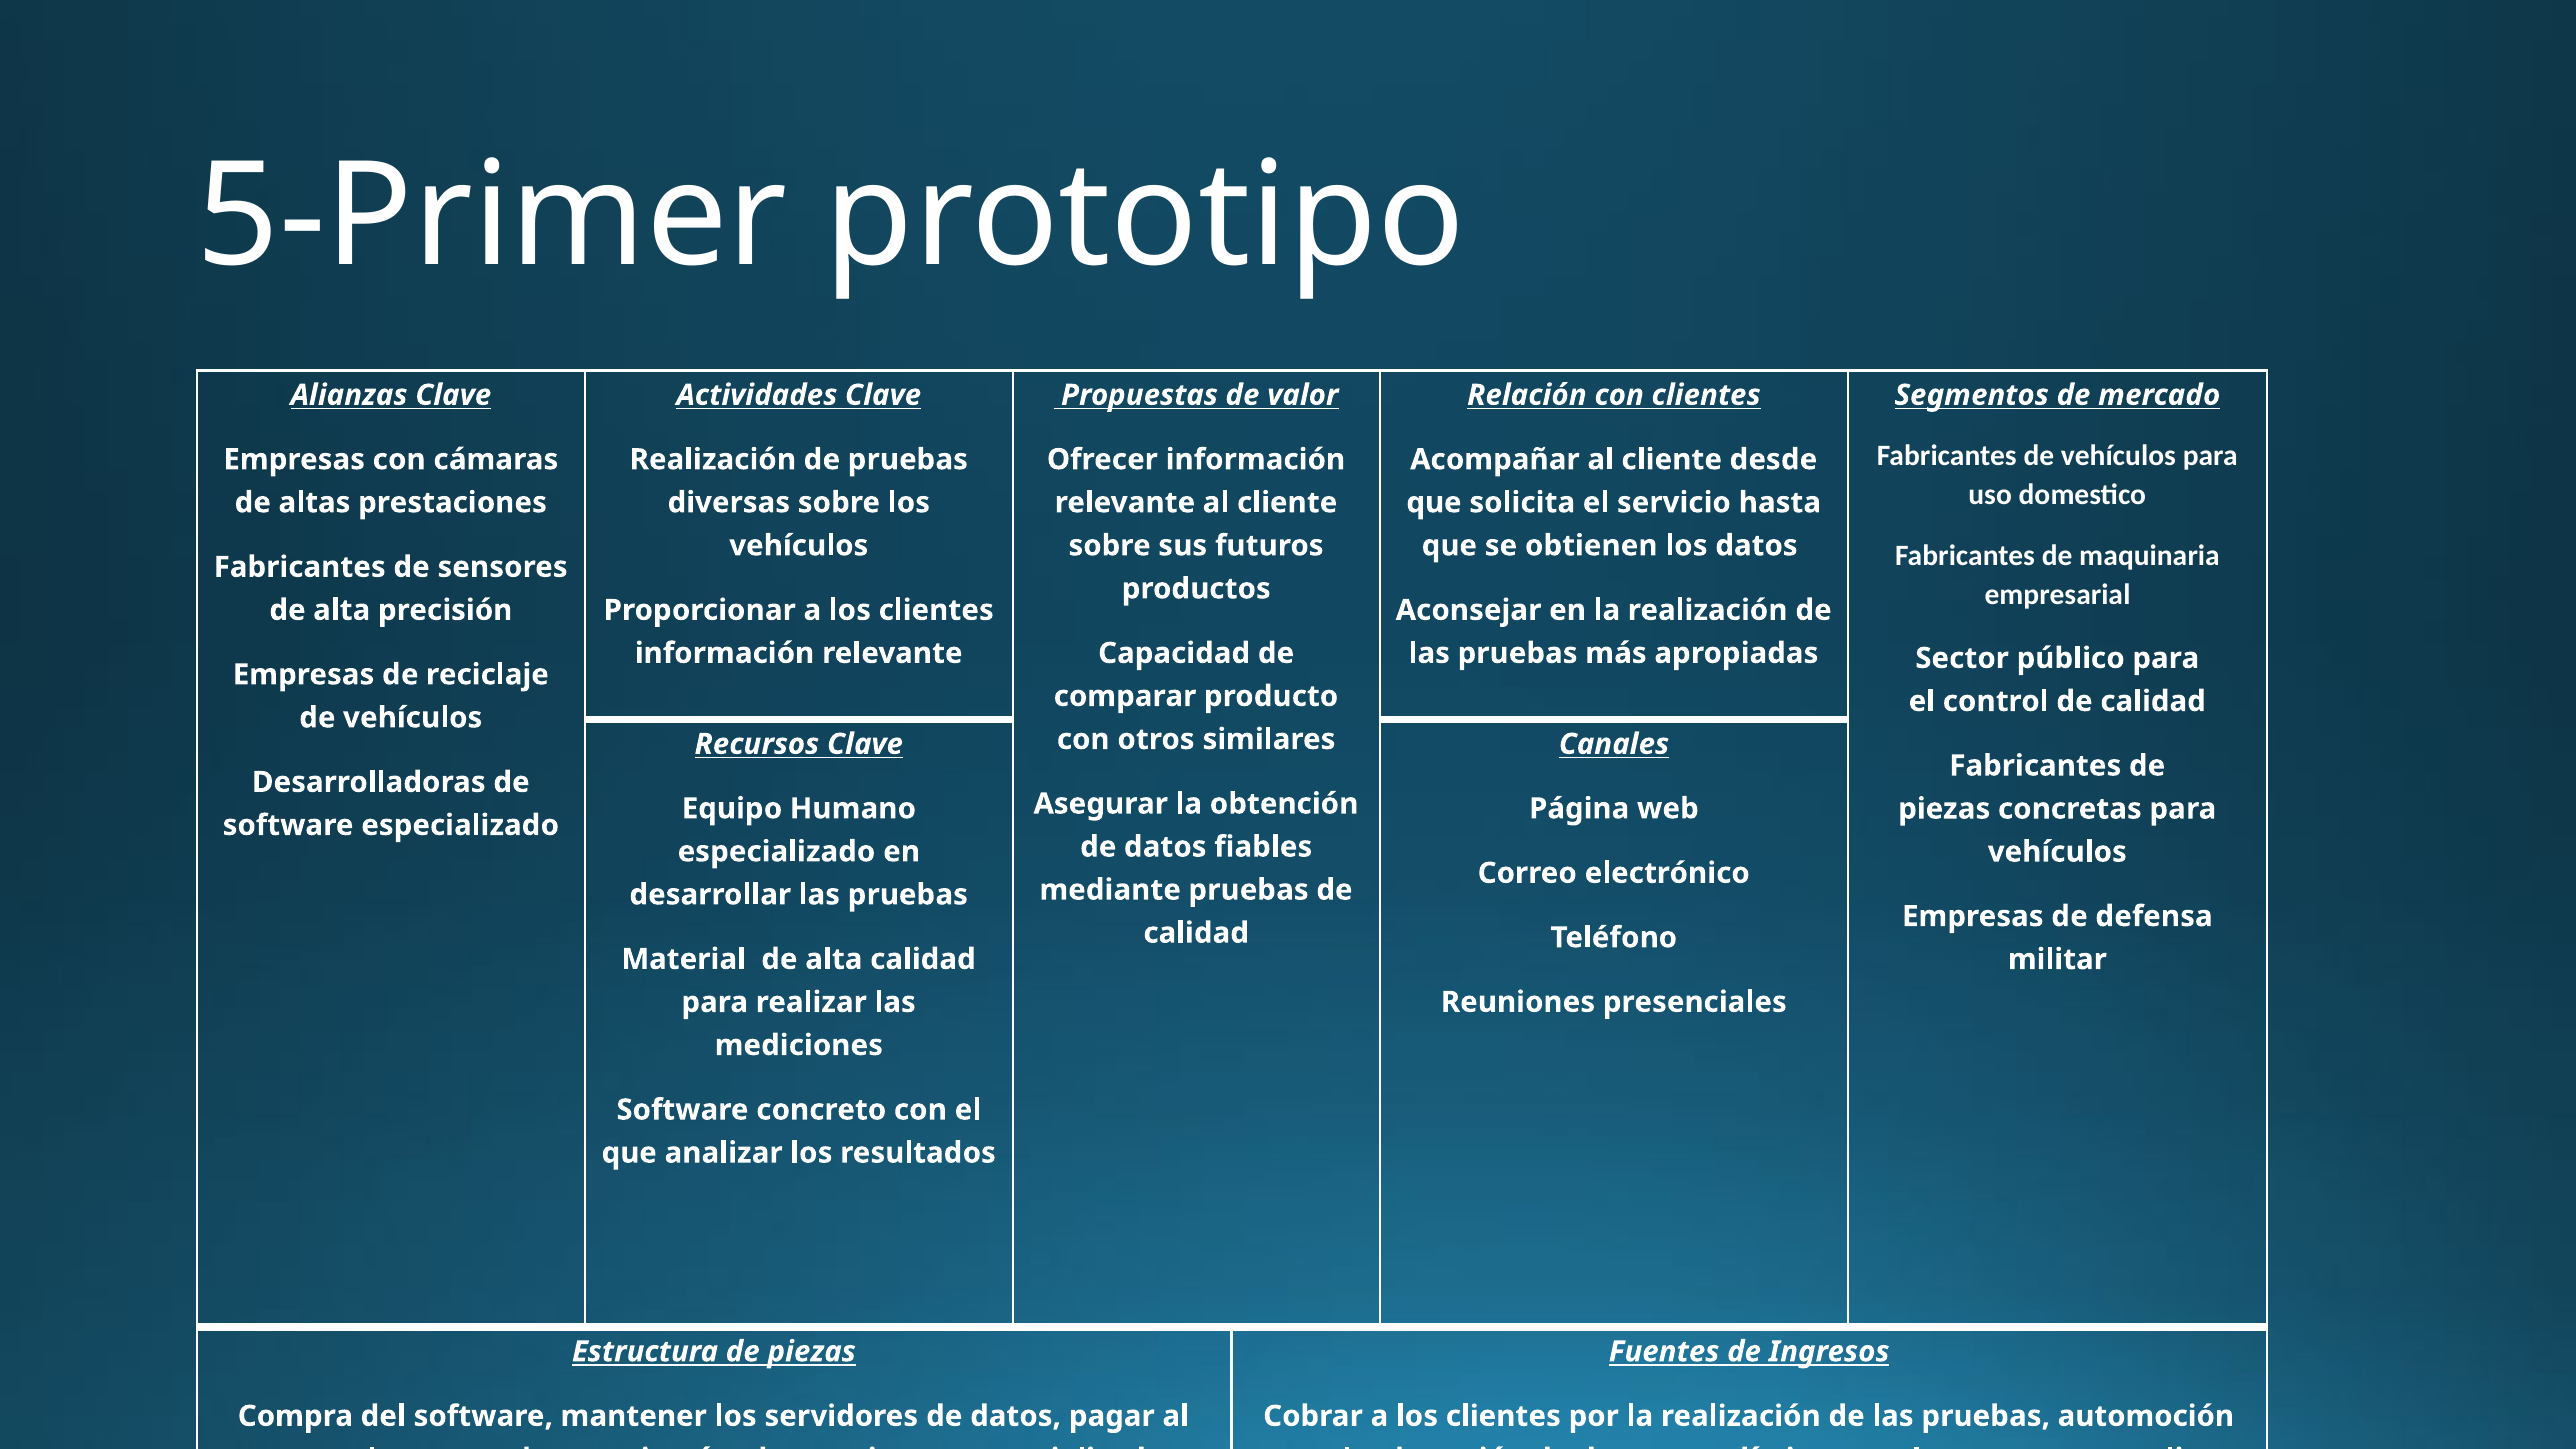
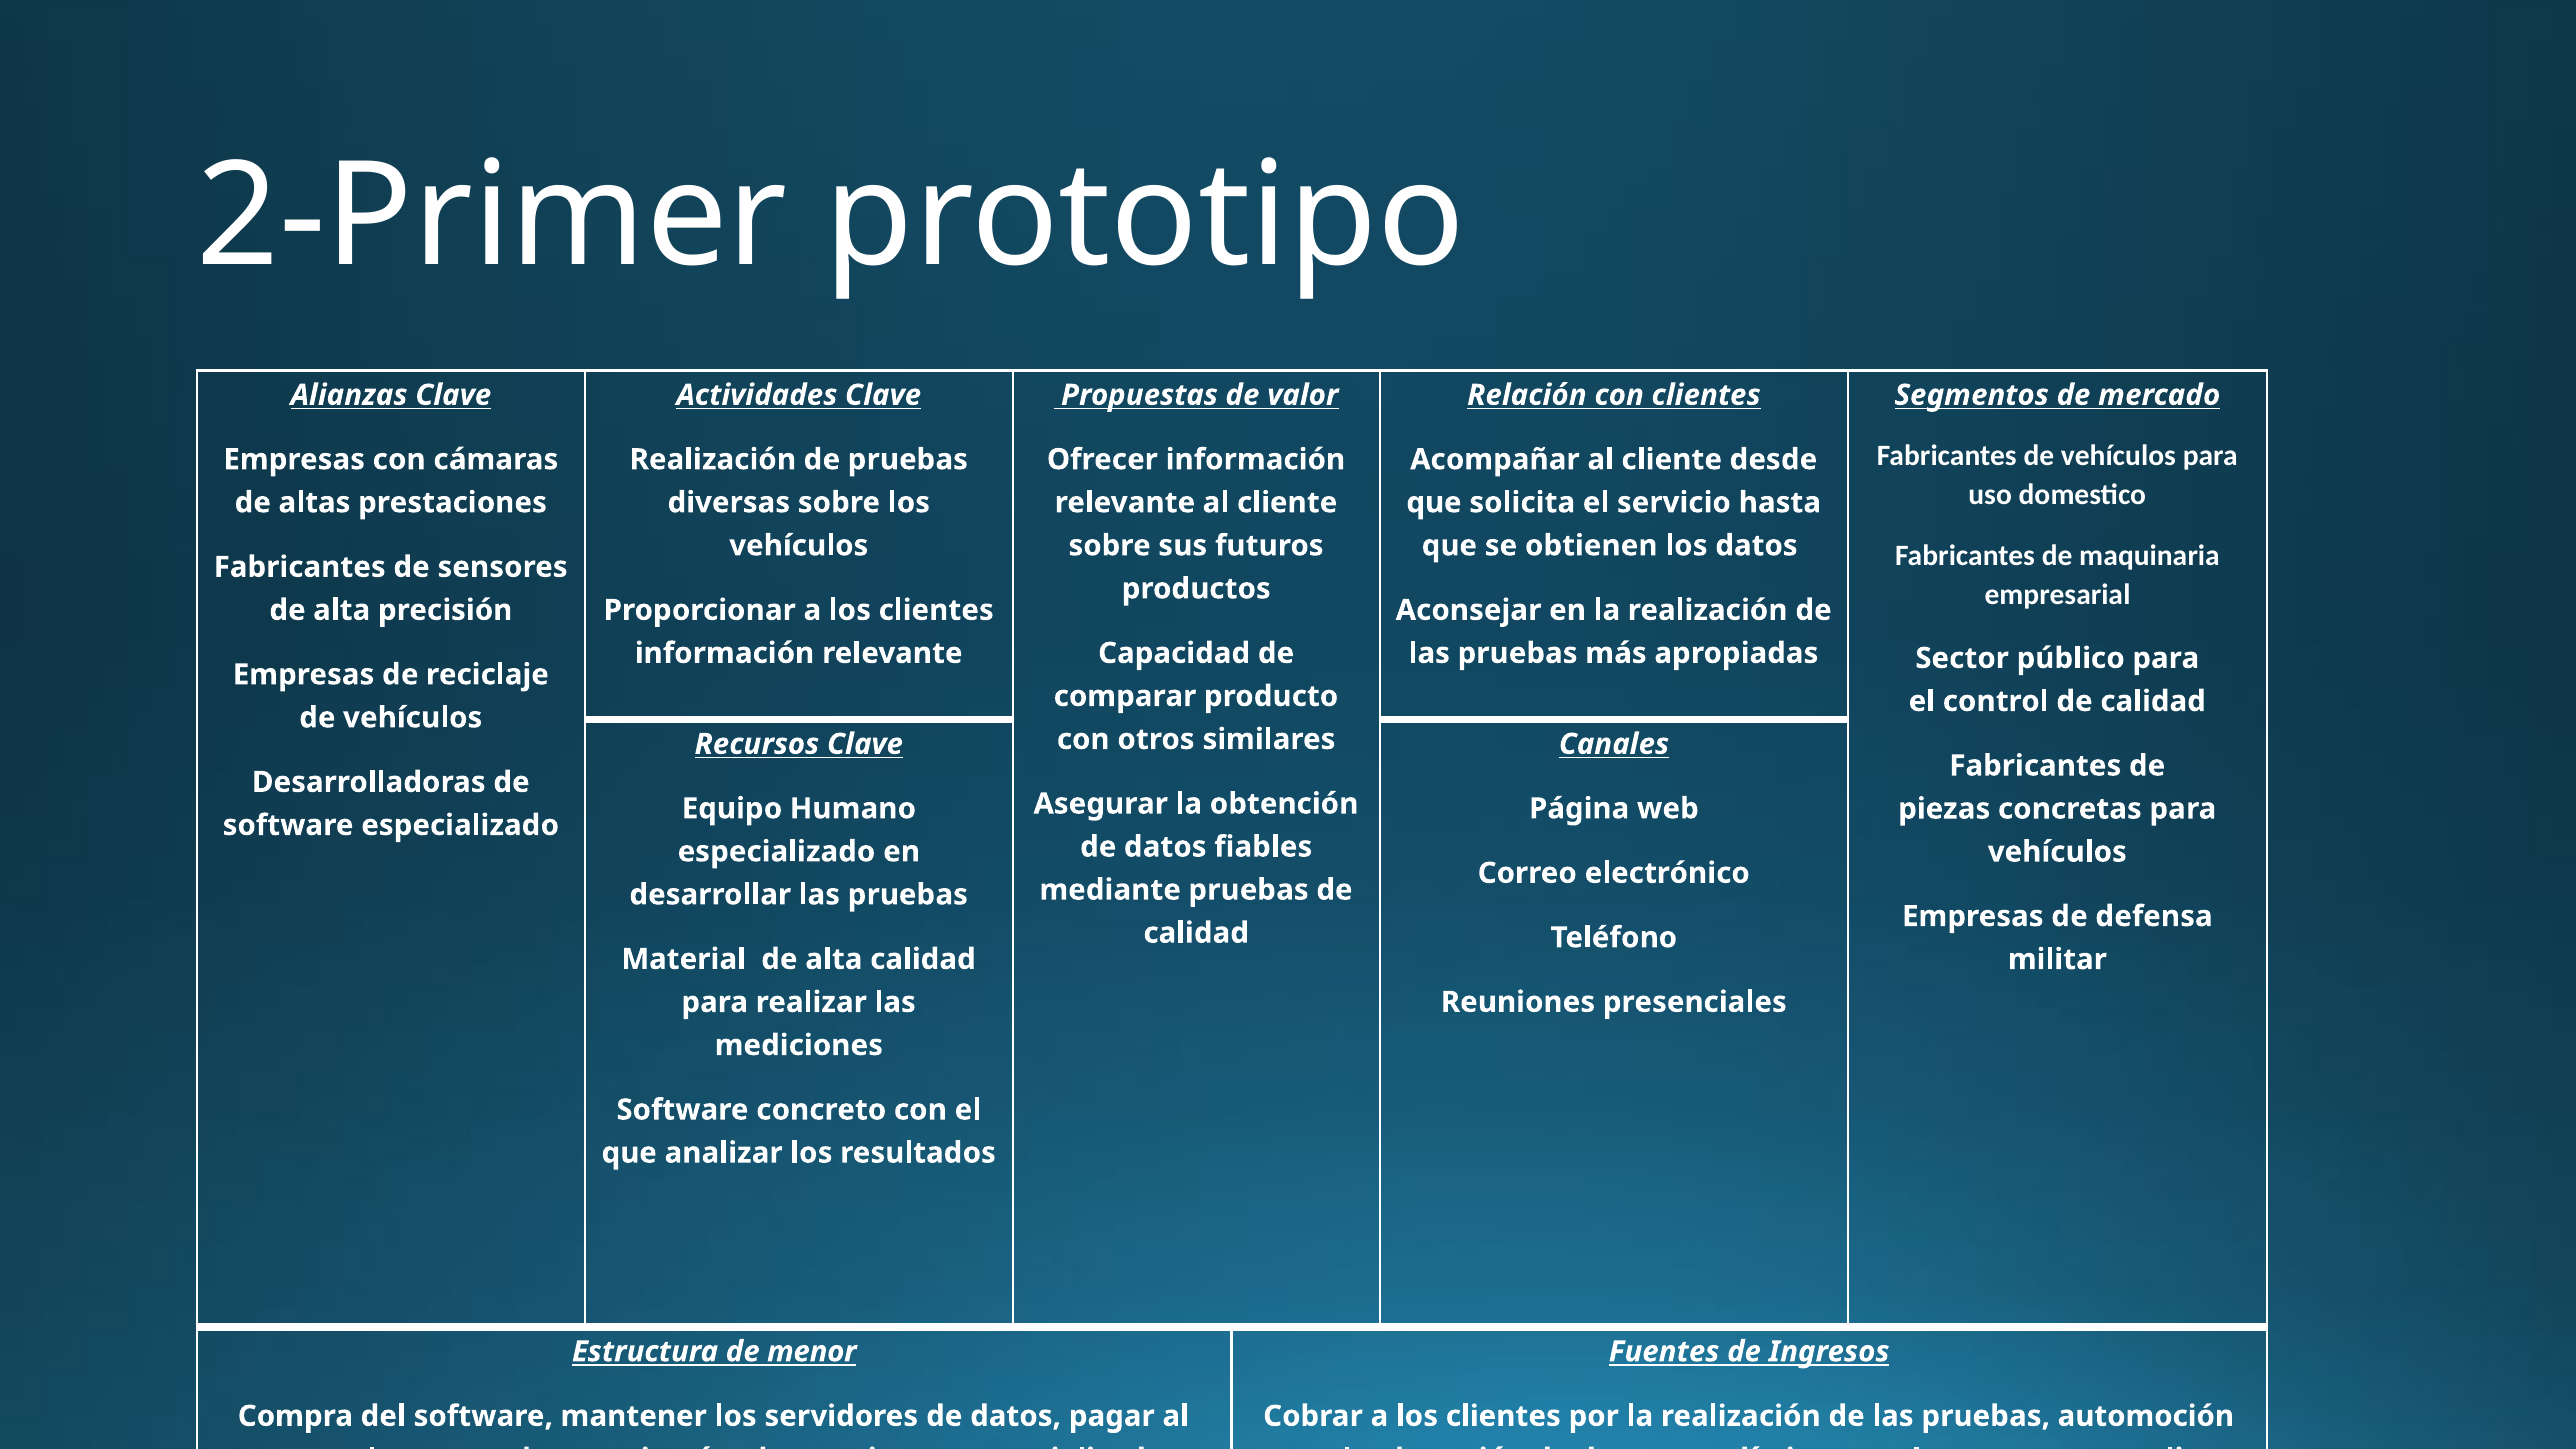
5-Primer: 5-Primer -> 2-Primer (492, 216)
Estructura de piezas: piezas -> menor (812, 1352)
